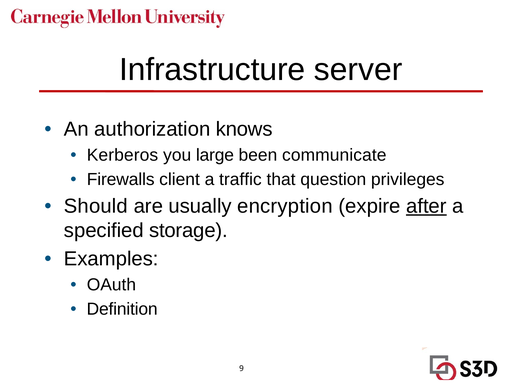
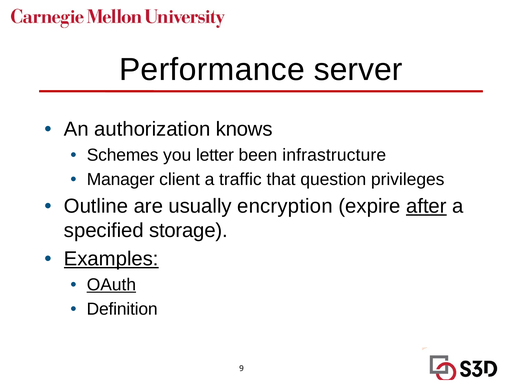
Infrastructure: Infrastructure -> Performance (212, 70)
Kerberos: Kerberos -> Schemes (123, 155)
large: large -> letter (215, 155)
communicate: communicate -> infrastructure (334, 155)
Firewalls: Firewalls -> Manager (121, 180)
Should: Should -> Outline (96, 206)
Examples underline: none -> present (111, 259)
OAuth underline: none -> present (111, 285)
